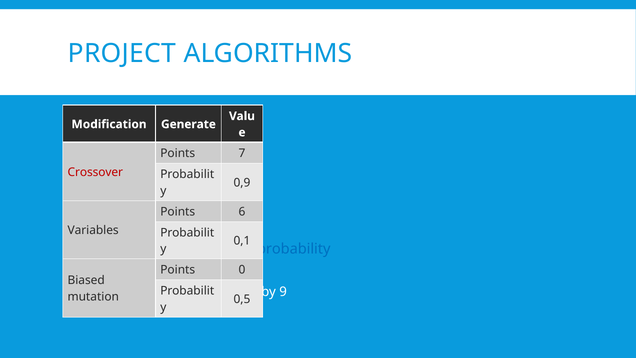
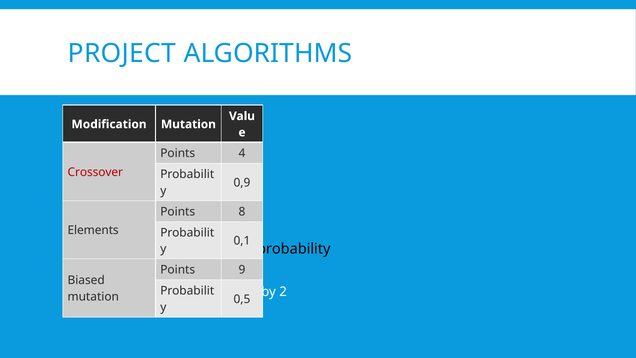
Modification Generate: Generate -> Mutation (188, 124)
7: 7 -> 4 (242, 153)
6: 6 -> 8 (242, 212)
Variables: Variables -> Elements (93, 230)
probability colour: blue -> black (294, 249)
0: 0 -> 9 (242, 270)
9: 9 -> 2 (283, 292)
